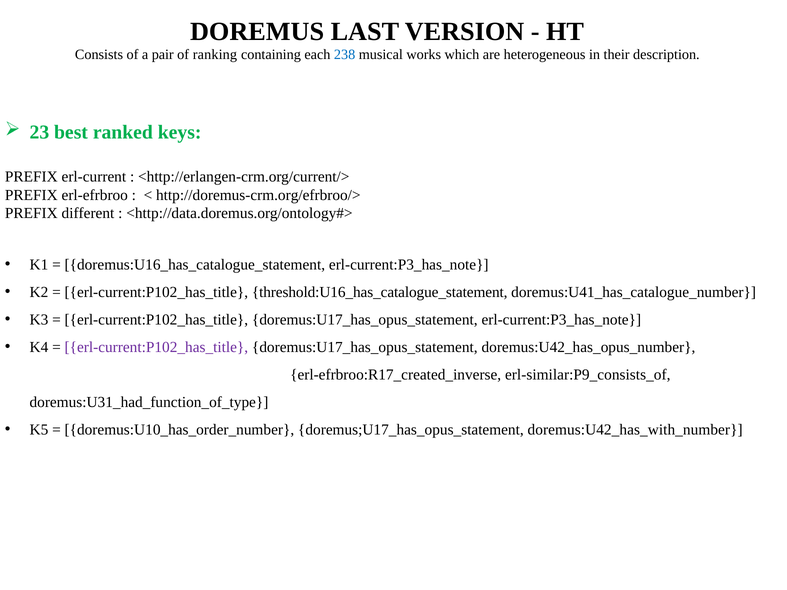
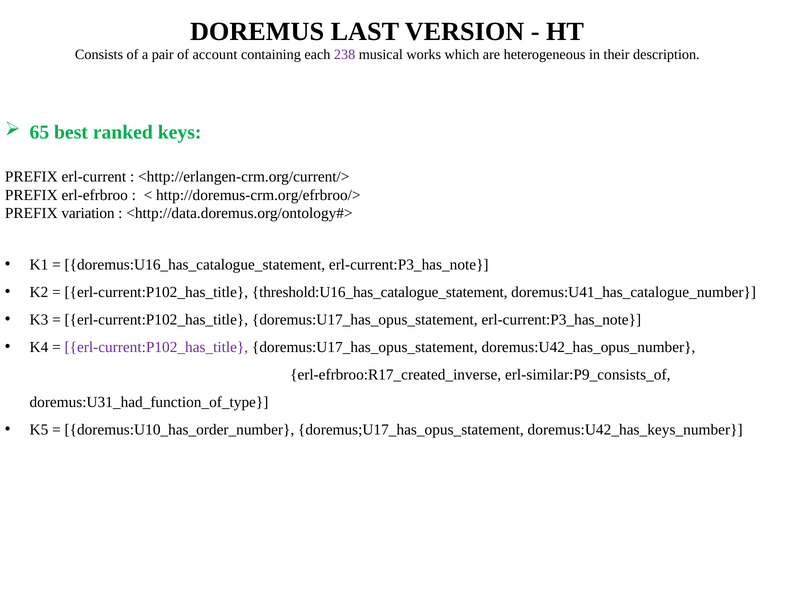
ranking: ranking -> account (215, 55)
238 colour: blue -> purple (345, 55)
23: 23 -> 65 (39, 132)
different: different -> variation (88, 213)
doremus:U42_has_with_number: doremus:U42_has_with_number -> doremus:U42_has_keys_number (635, 430)
